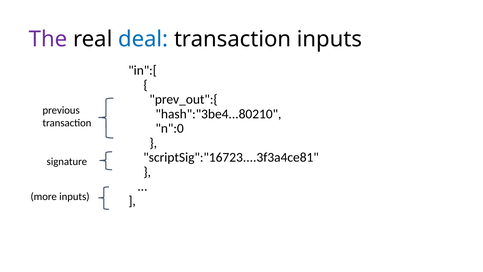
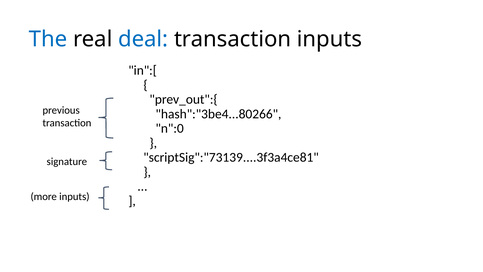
The colour: purple -> blue (48, 39)
hash":"3be4...80210: hash":"3be4...80210 -> hash":"3be4...80266 (218, 114)
scriptSig":"16723....3f3a4ce81: scriptSig":"16723....3f3a4ce81 -> scriptSig":"73139....3f3a4ce81 (231, 157)
